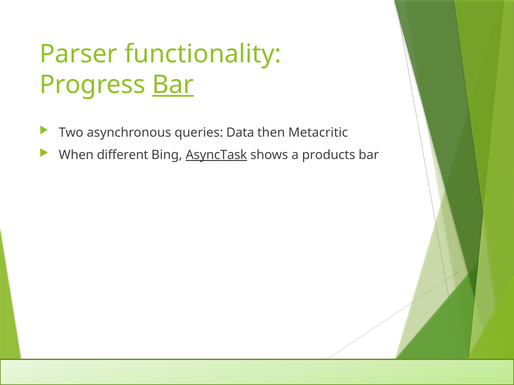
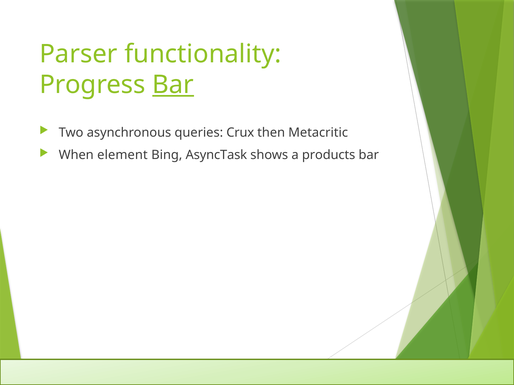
Data: Data -> Crux (240, 133)
different: different -> element (122, 155)
AsyncTask underline: present -> none (216, 155)
